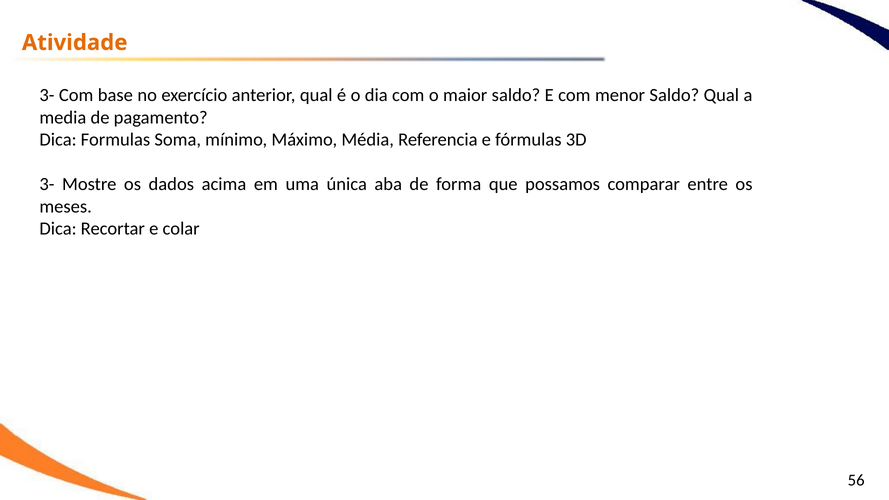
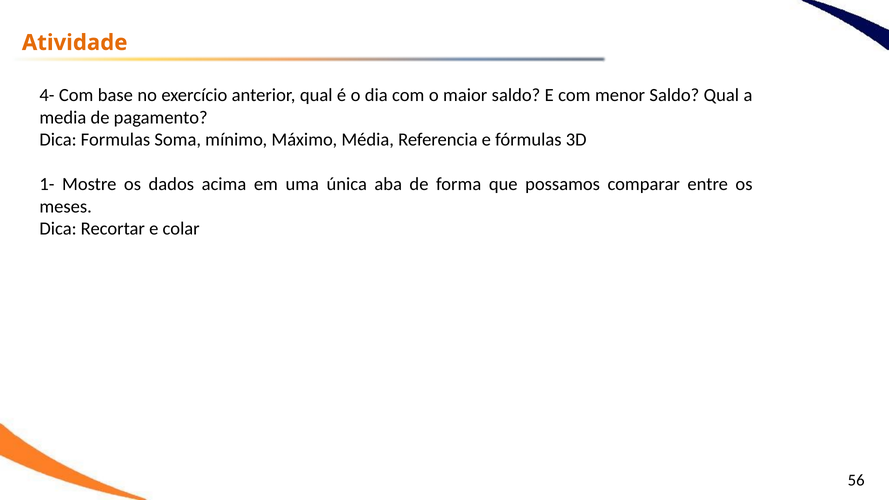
3-: 3- -> 4- (47, 95)
3-: 3- -> 1- (47, 184)
